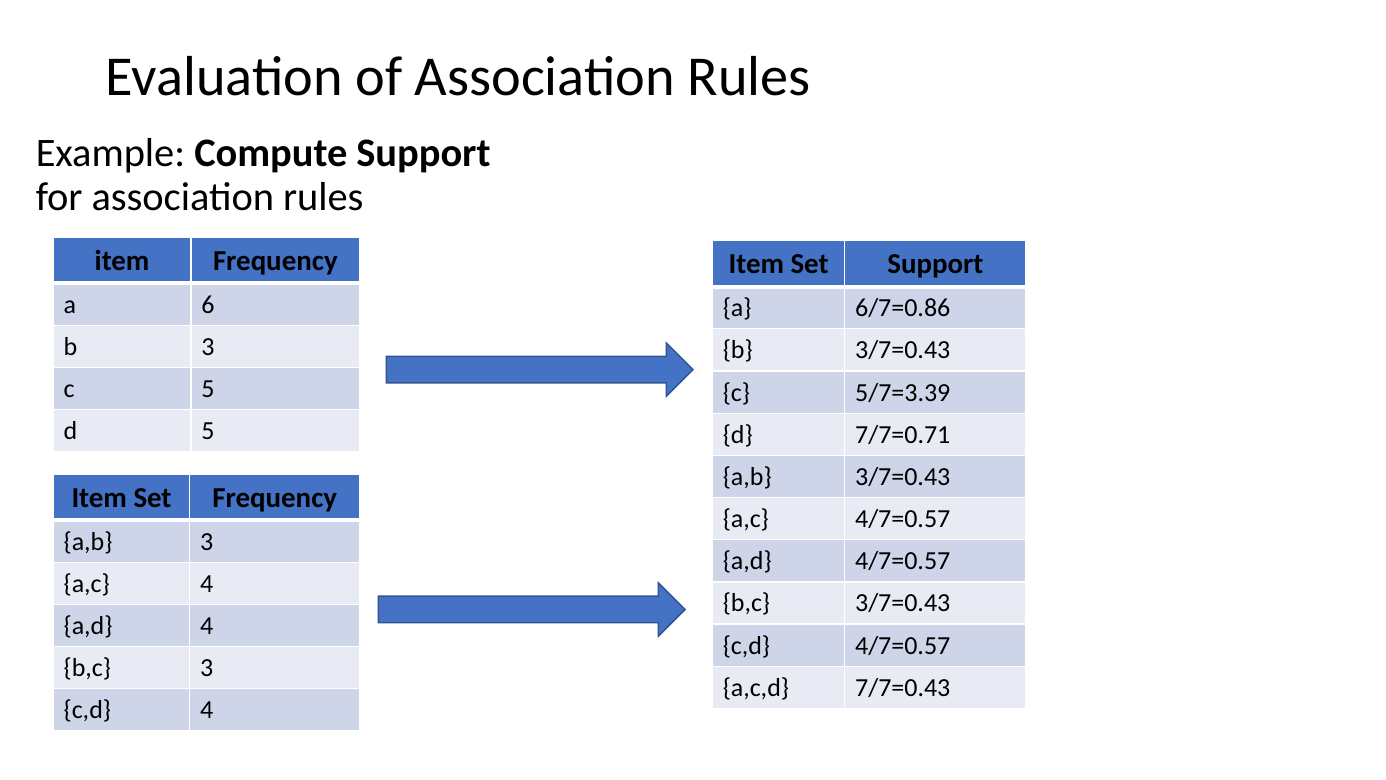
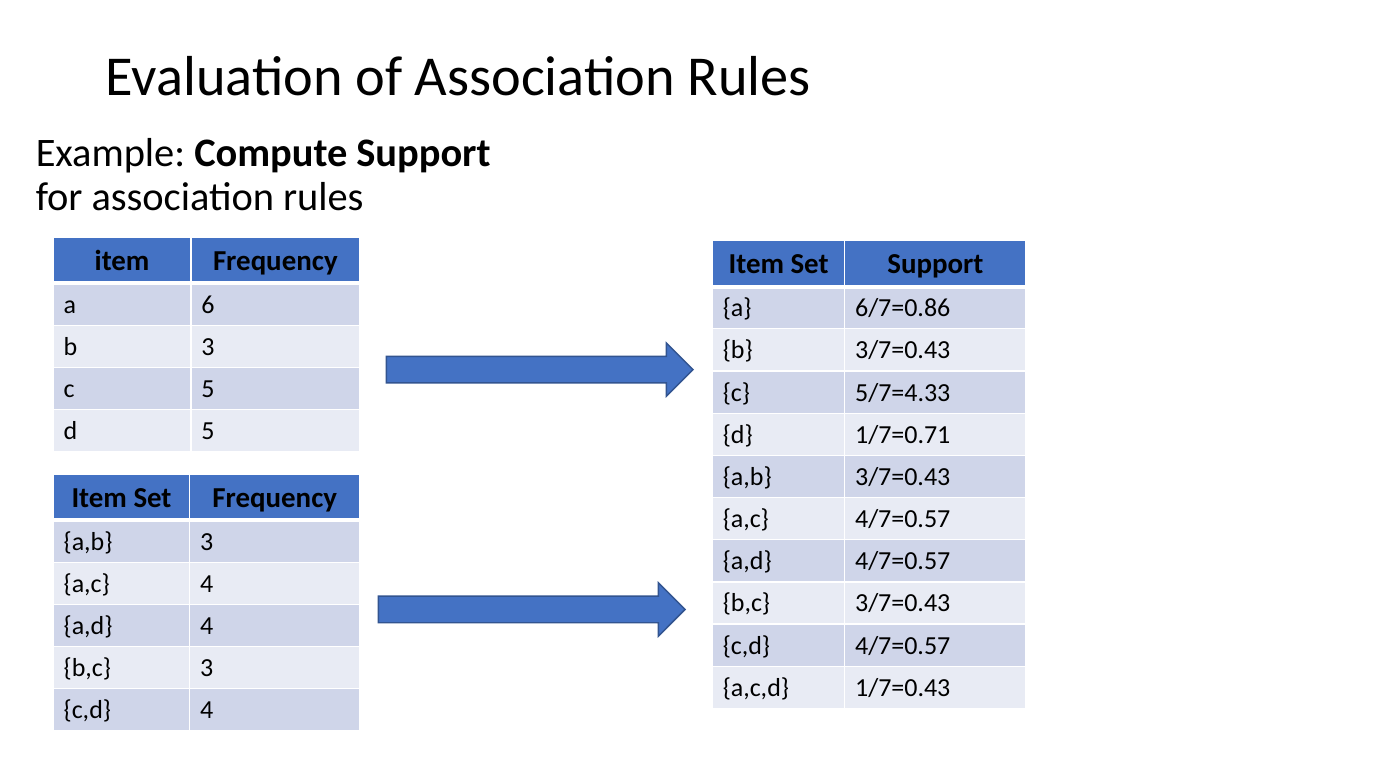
5/7=3.39: 5/7=3.39 -> 5/7=4.33 (903, 392)
7/7=0.71: 7/7=0.71 -> 1/7=0.71 (903, 434)
7/7=0.43: 7/7=0.43 -> 1/7=0.43 (903, 687)
